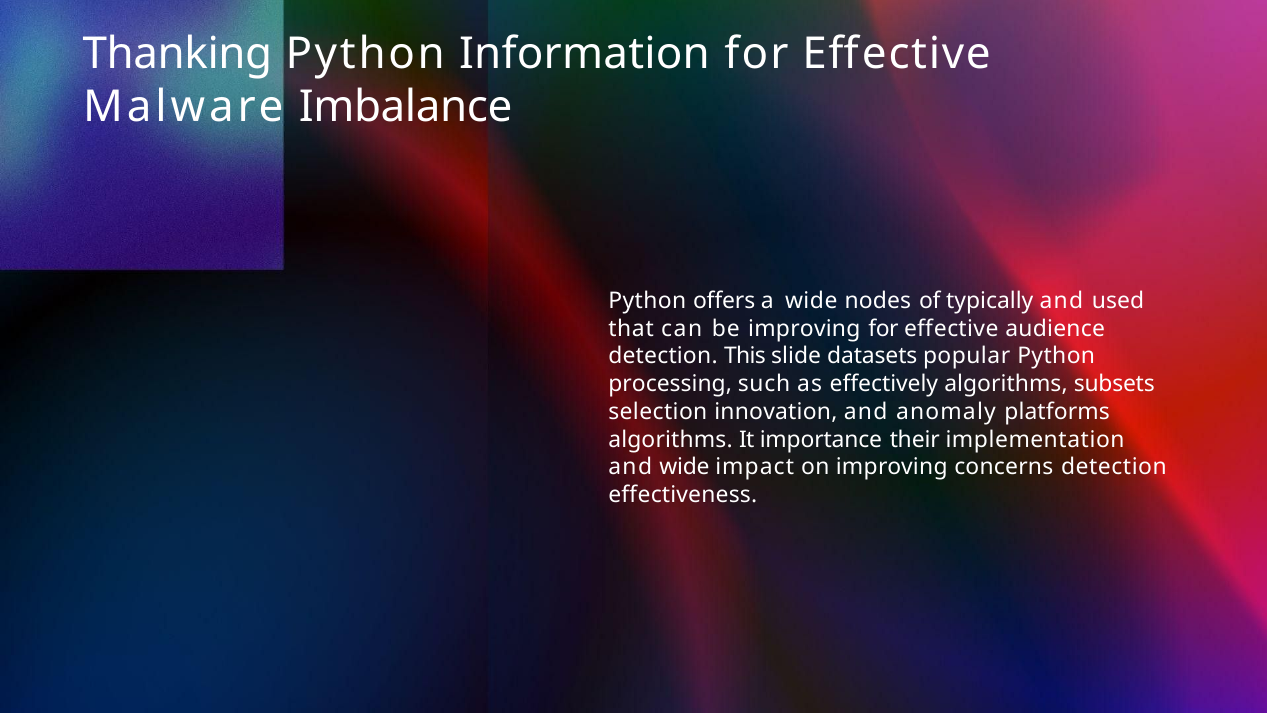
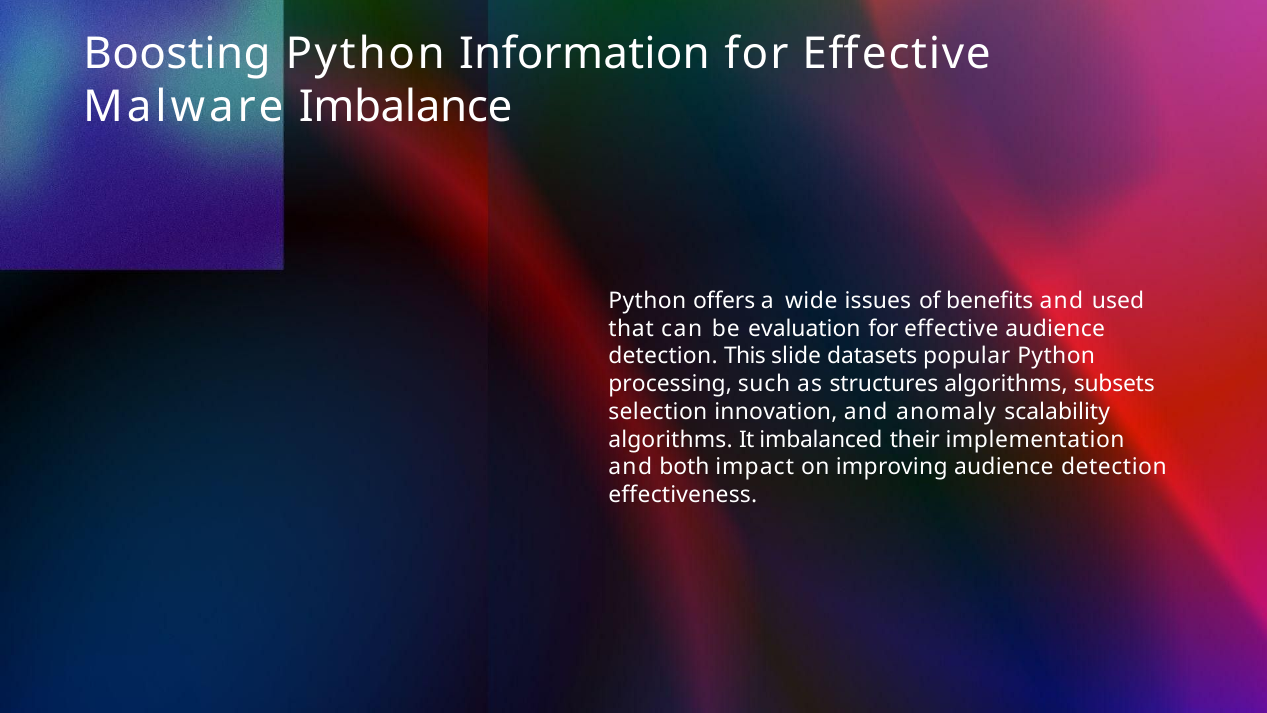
Thanking: Thanking -> Boosting (177, 54)
nodes: nodes -> issues (878, 301)
typically: typically -> benefits (990, 301)
be improving: improving -> evaluation (804, 329)
effectively: effectively -> structures (884, 384)
platforms: platforms -> scalability (1057, 412)
importance: importance -> imbalanced (821, 439)
and wide: wide -> both (684, 467)
improving concerns: concerns -> audience (1004, 467)
